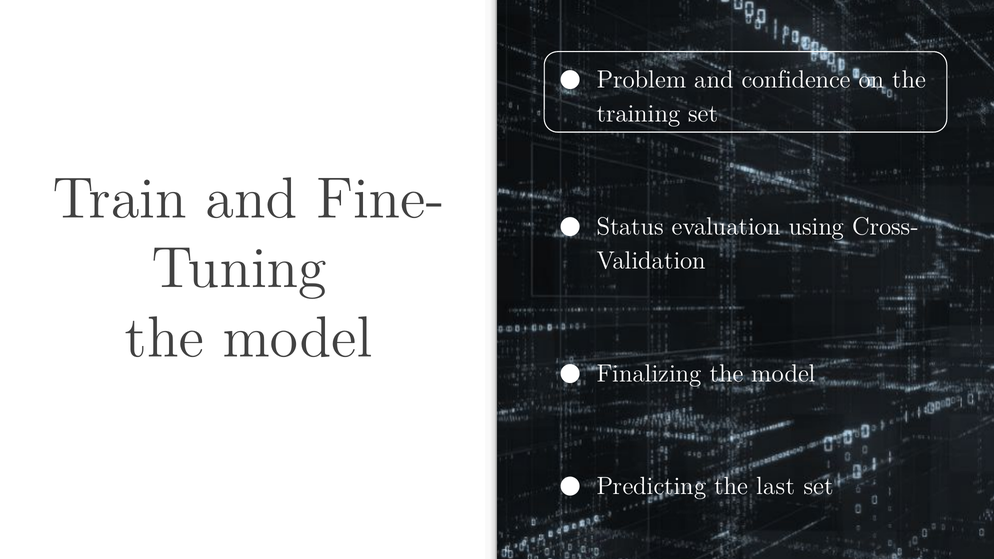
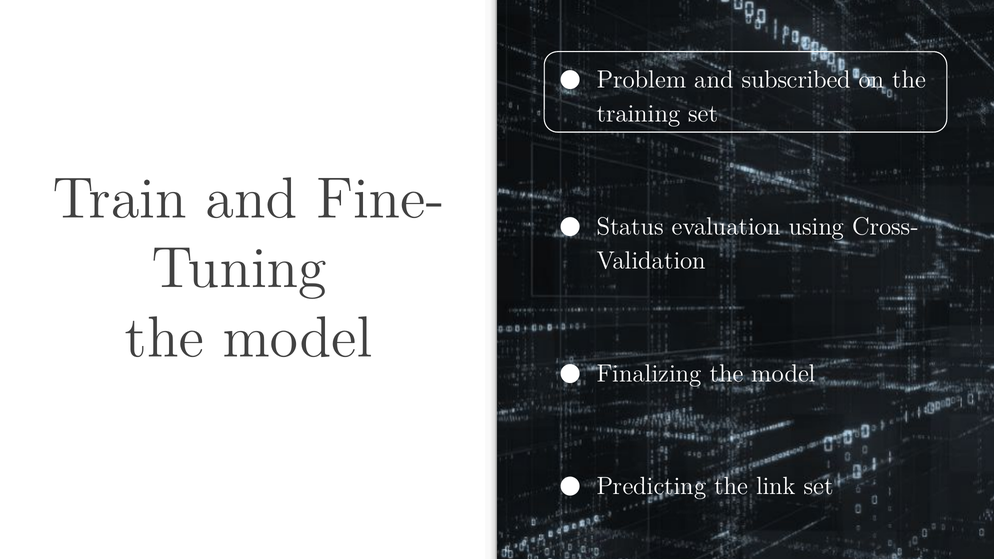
confidence: confidence -> subscribed (796, 80)
last: last -> link (776, 486)
